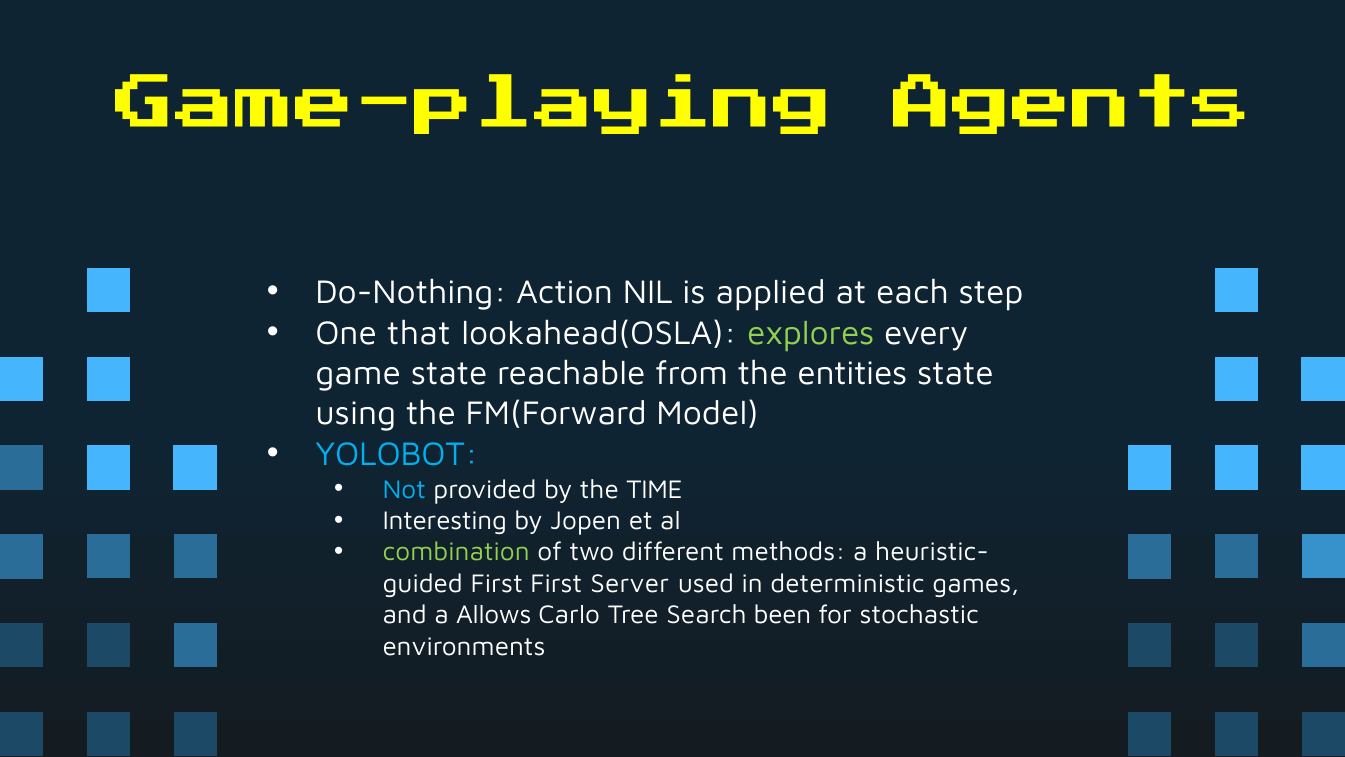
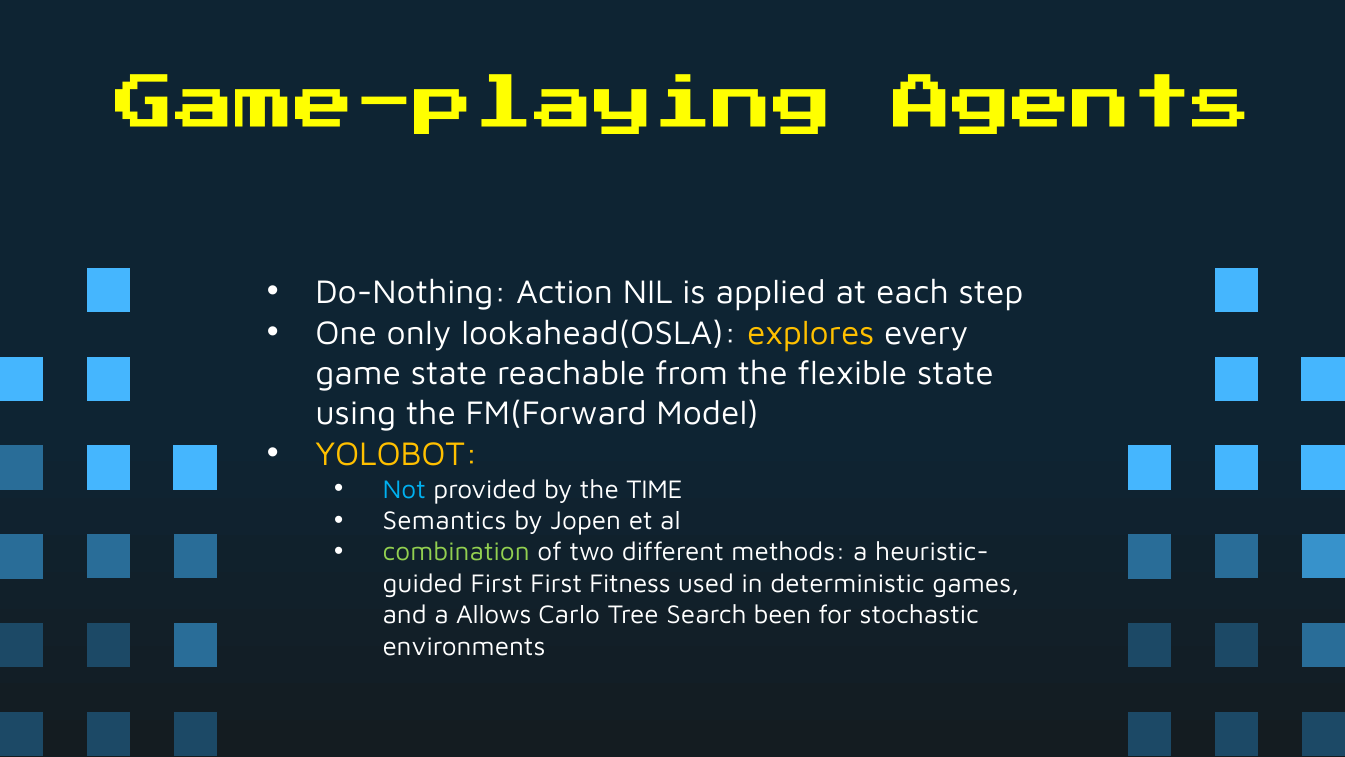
that: that -> only (419, 333)
explores colour: light green -> yellow (811, 333)
entities: entities -> flexible (852, 373)
YOLOBOT colour: light blue -> yellow (397, 454)
Interesting: Interesting -> Semantics (445, 521)
Server: Server -> Fitness (630, 583)
